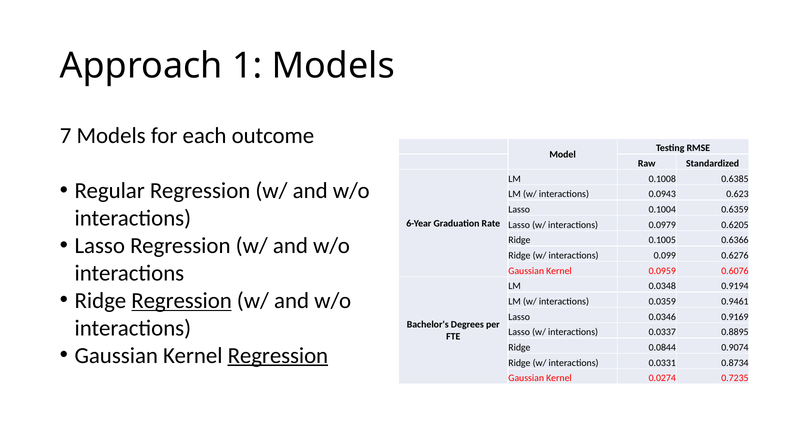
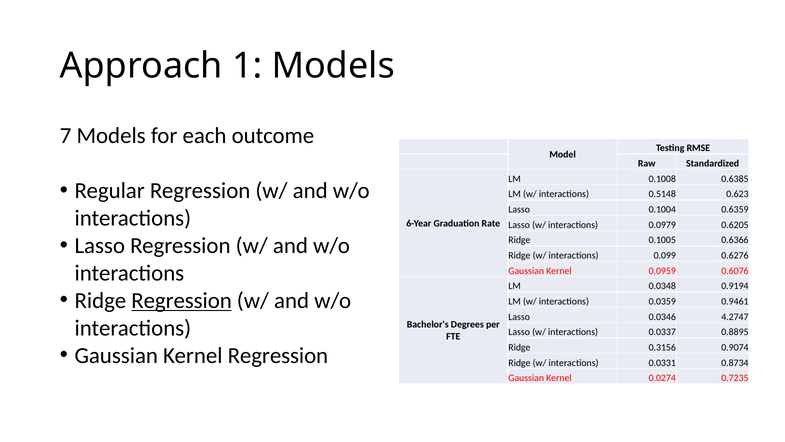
0.0943: 0.0943 -> 0.5148 (662, 194)
0.9169: 0.9169 -> 4.2747 (735, 316)
0.0844: 0.0844 -> 0.3156 (662, 347)
Regression underline: present -> none (278, 355)
